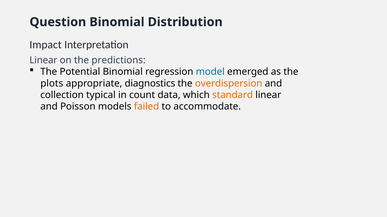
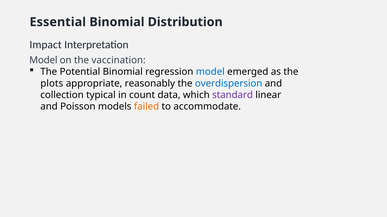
Question: Question -> Essential (58, 22)
Linear: Linear -> Model (43, 60)
predictions: predictions -> vaccination (119, 60)
diagnostics: diagnostics -> reasonably (150, 84)
overdispersion colour: orange -> blue (229, 84)
standard colour: orange -> purple (233, 95)
